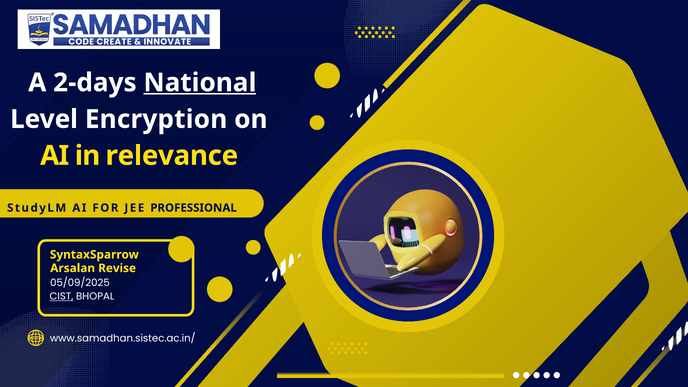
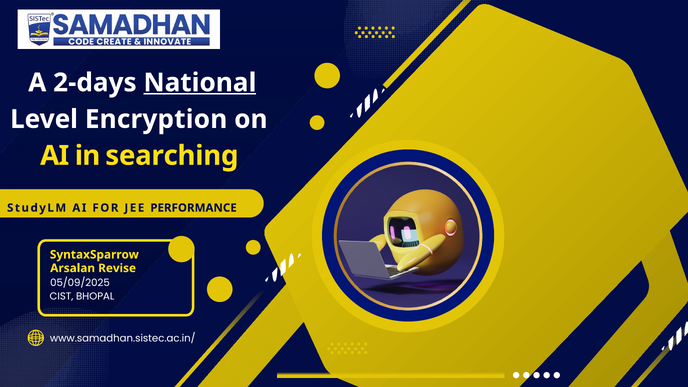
relevance: relevance -> searching (172, 156)
PROFESSIONAL: PROFESSIONAL -> PERFORMANCE (194, 208)
CIST underline: present -> none (61, 297)
